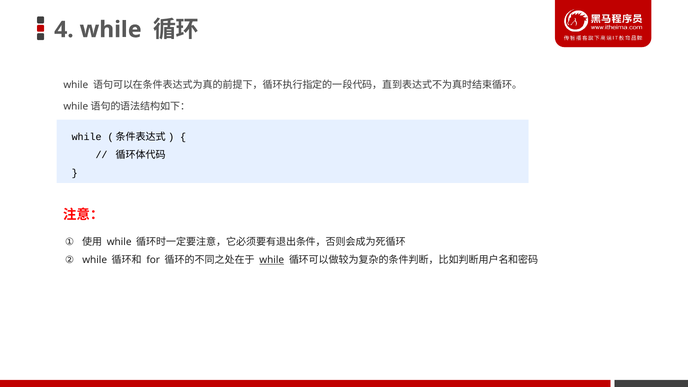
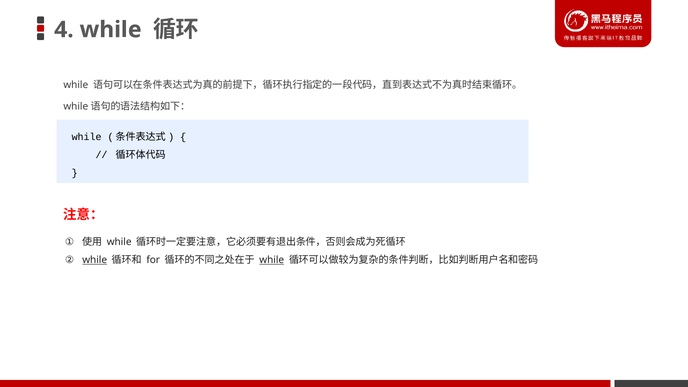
while underline: none -> present (95, 260)
